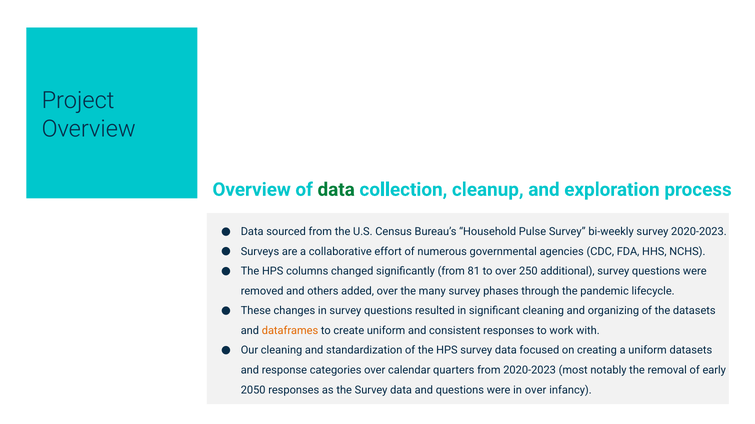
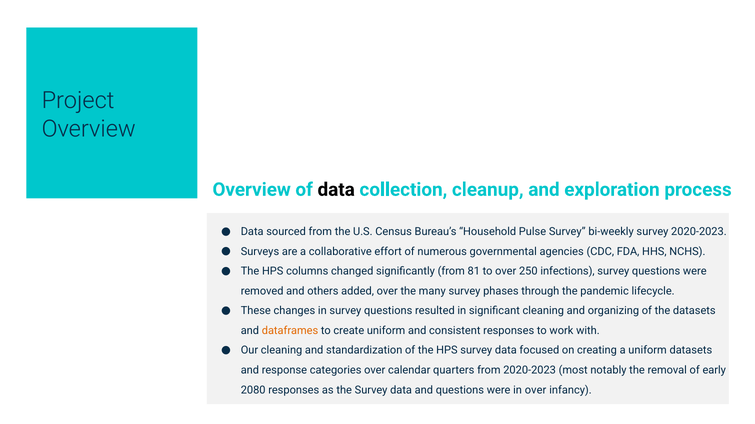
data colour: green -> black (336, 190)
additional: additional -> infections (568, 272)
2050: 2050 -> 2080 (253, 391)
